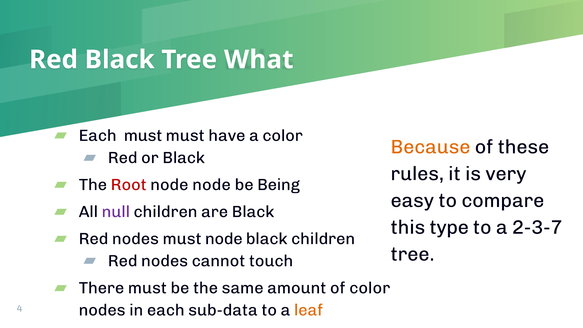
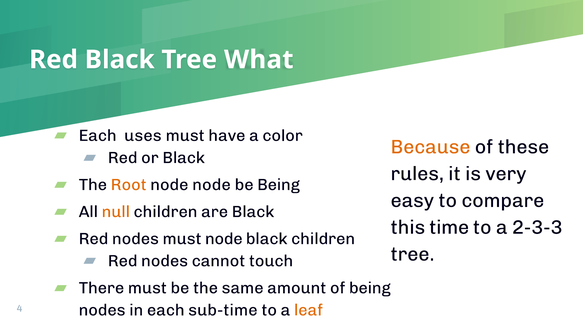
Each must: must -> uses (143, 136)
Root colour: red -> orange (129, 185)
null colour: purple -> orange (116, 212)
type: type -> time (449, 227)
2-3-7: 2-3-7 -> 2-3-3 (537, 227)
of color: color -> being (370, 288)
sub-data: sub-data -> sub-time (223, 310)
